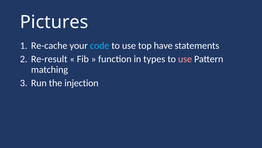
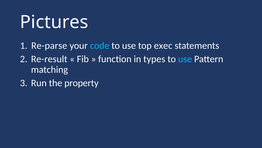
Re-cache: Re-cache -> Re-parse (49, 45)
have: have -> exec (163, 45)
use colour: pink -> light blue (185, 59)
injection: injection -> property (81, 83)
